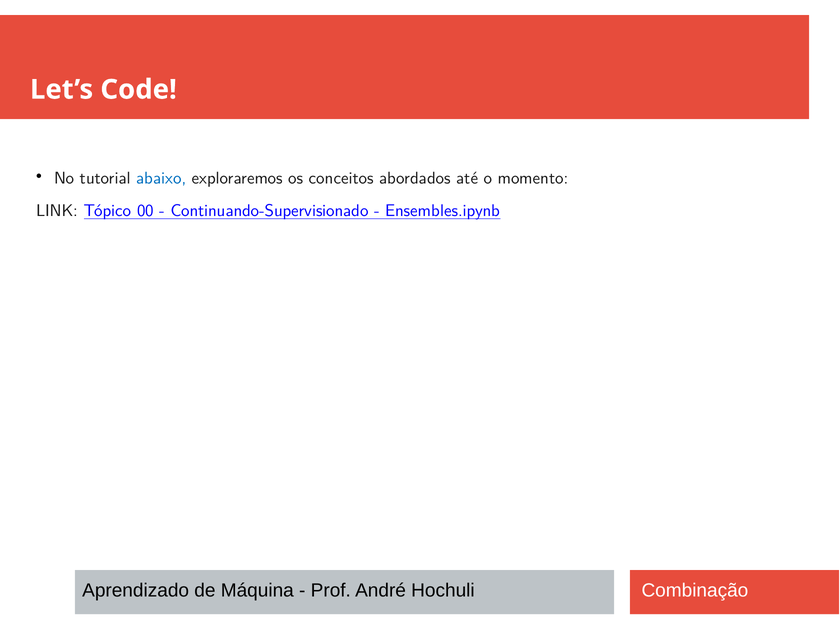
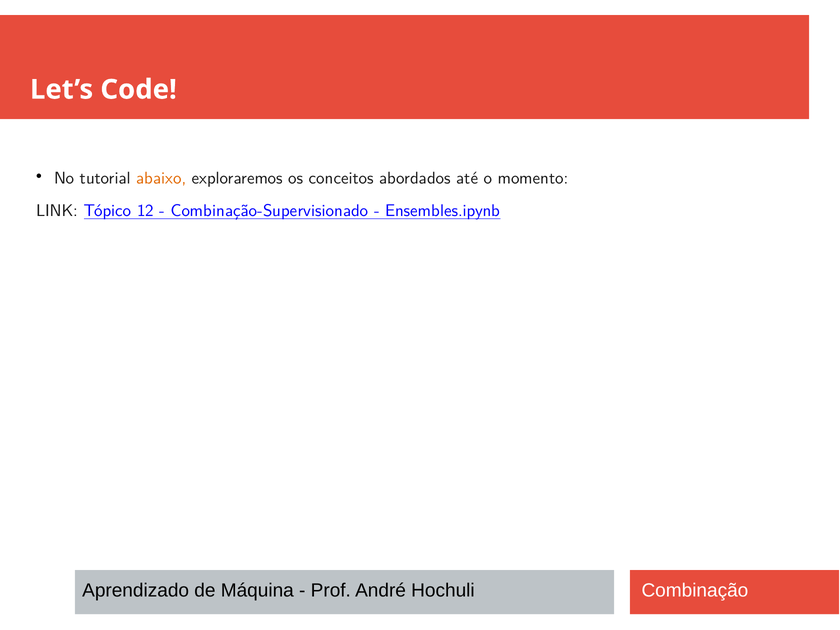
abaixo colour: blue -> orange (161, 178)
00: 00 -> 12 (145, 211)
Continuando-Supervisionado: Continuando-Supervisionado -> Combinação-Supervisionado (270, 211)
